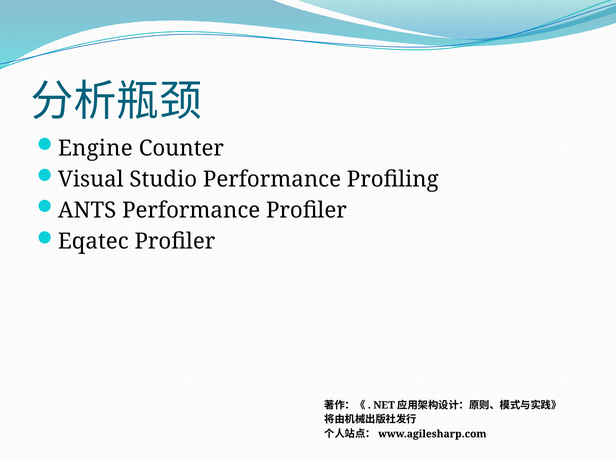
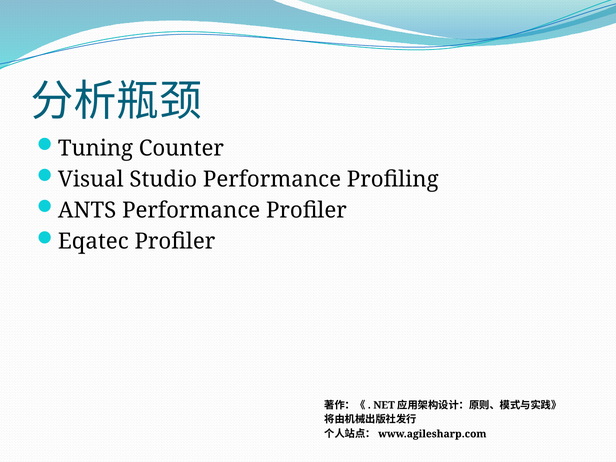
Engine: Engine -> Tuning (96, 148)
